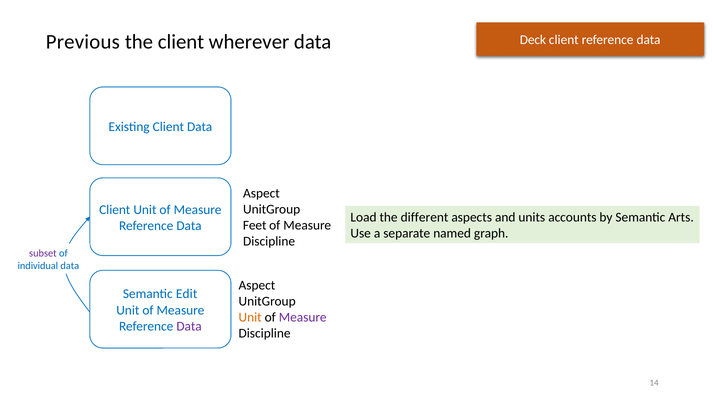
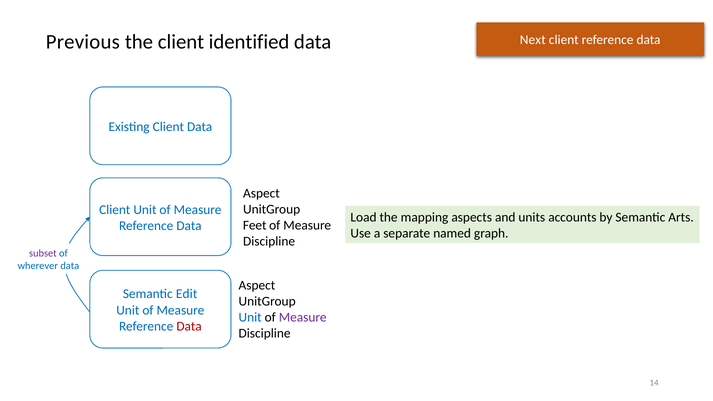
wherever: wherever -> identified (249, 42)
Deck: Deck -> Next (533, 40)
different: different -> mapping (425, 217)
individual: individual -> wherever (38, 266)
Unit colour: orange -> blue (250, 317)
Data colour: purple -> red (189, 326)
